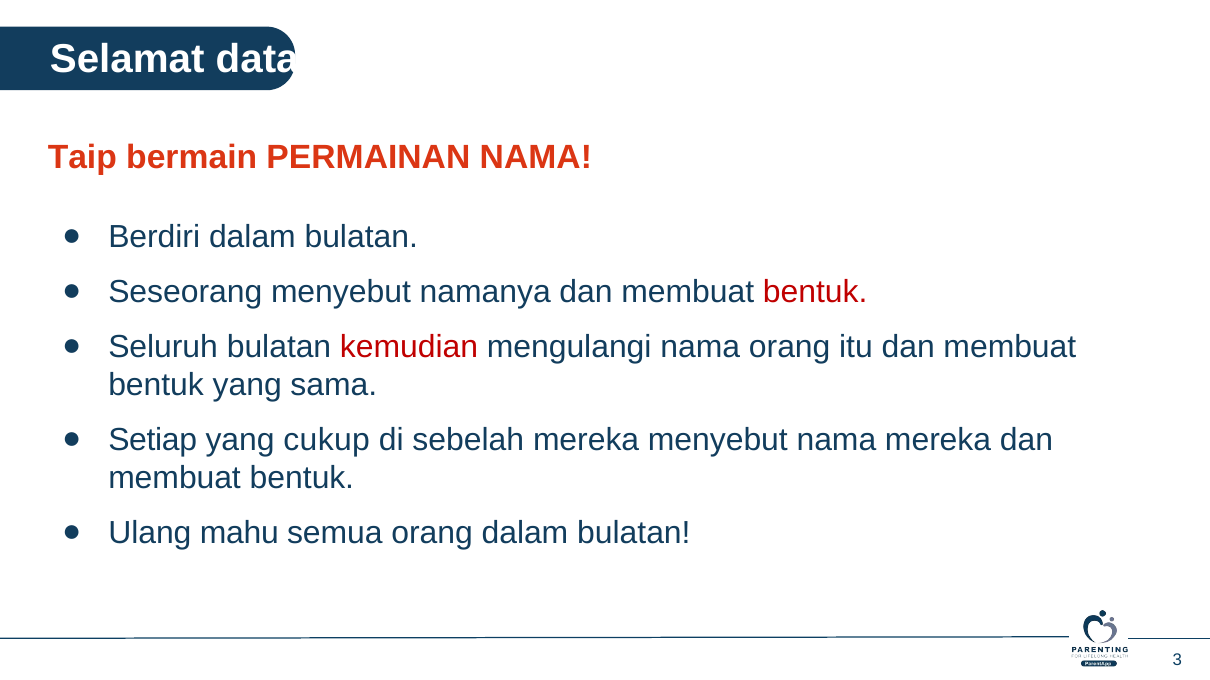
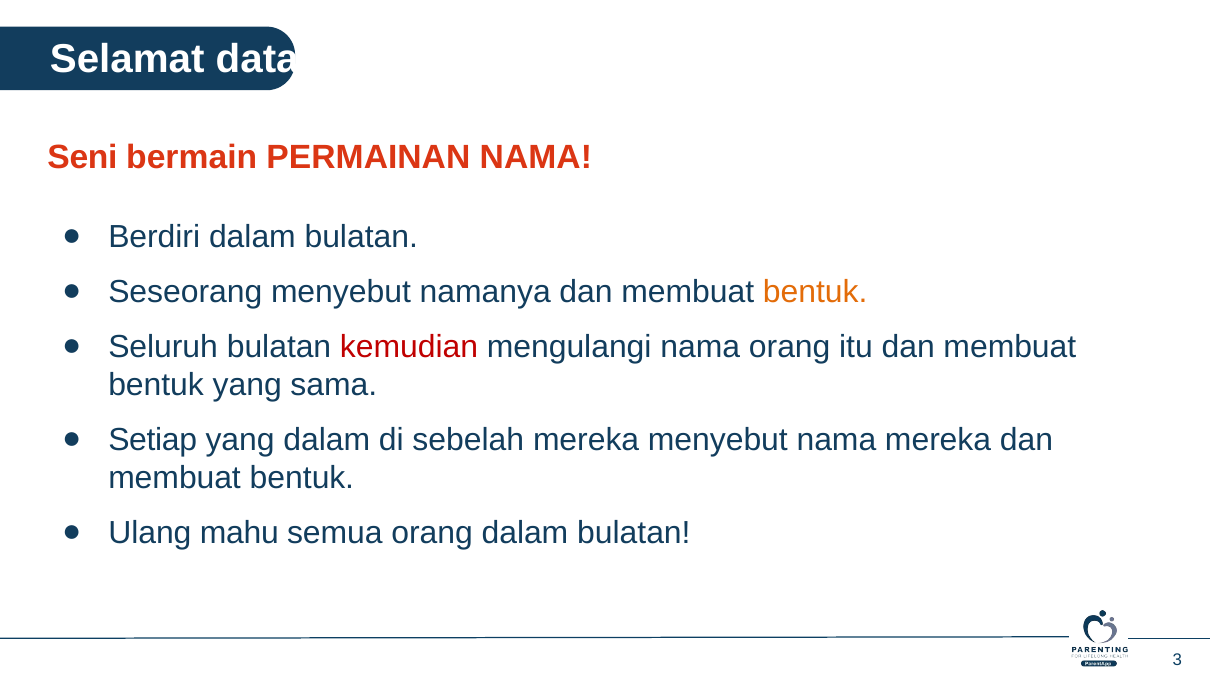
Taip: Taip -> Seni (82, 157)
bentuk colour: red -> orange (815, 292)
yang cukup: cukup -> dalam (327, 440)
